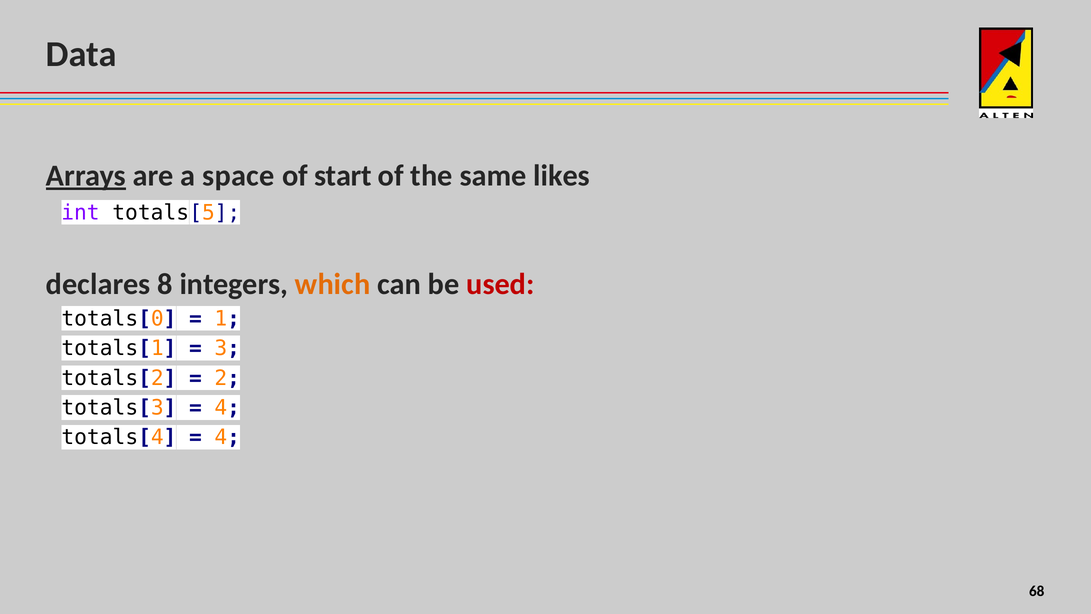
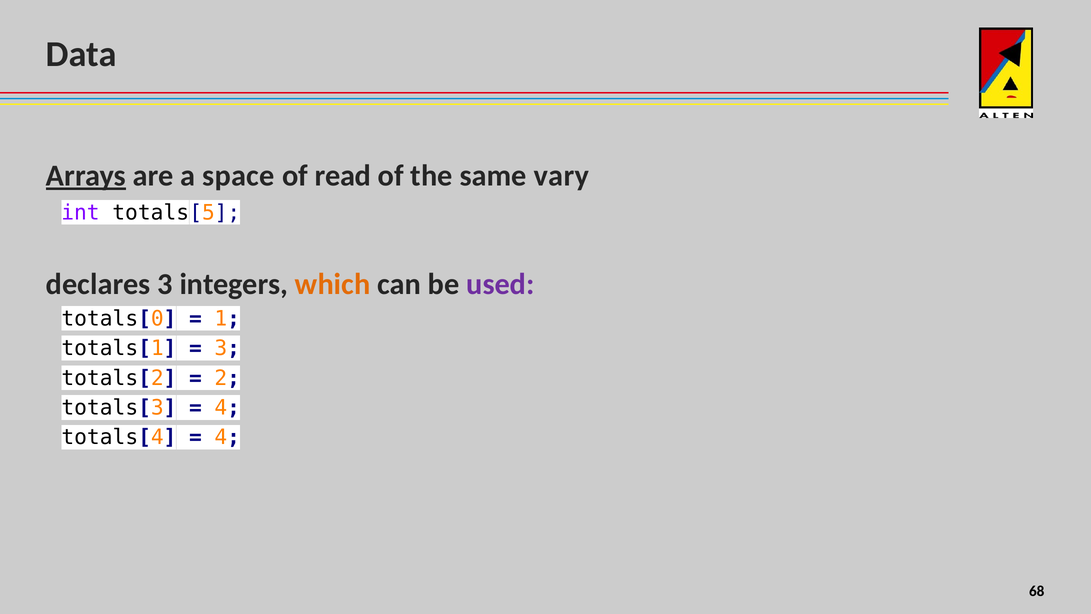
start: start -> read (343, 176)
likes: likes -> vary (561, 176)
declares 8: 8 -> 3 (165, 284)
used colour: red -> purple (500, 284)
